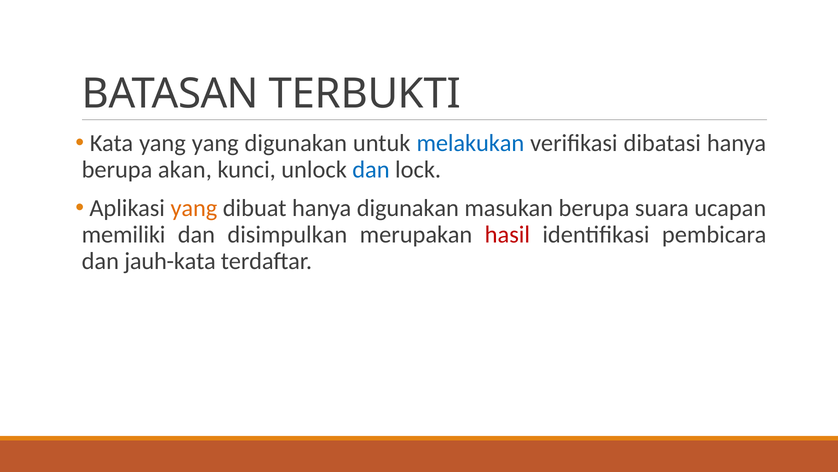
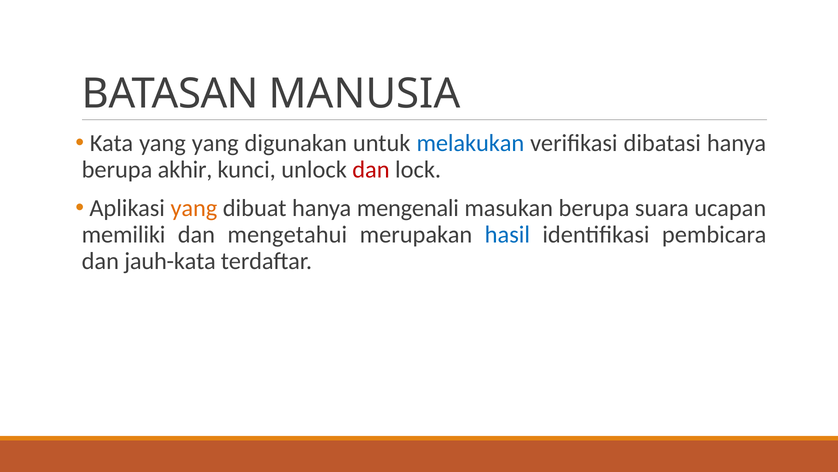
TERBUKTI: TERBUKTI -> MANUSIA (365, 94)
akan: akan -> akhir (185, 169)
dan colour: blue -> red (371, 169)
hanya digunakan: digunakan -> mengenali (408, 208)
disimpulkan: disimpulkan -> mengetahui (287, 234)
hasil colour: red -> blue (507, 234)
